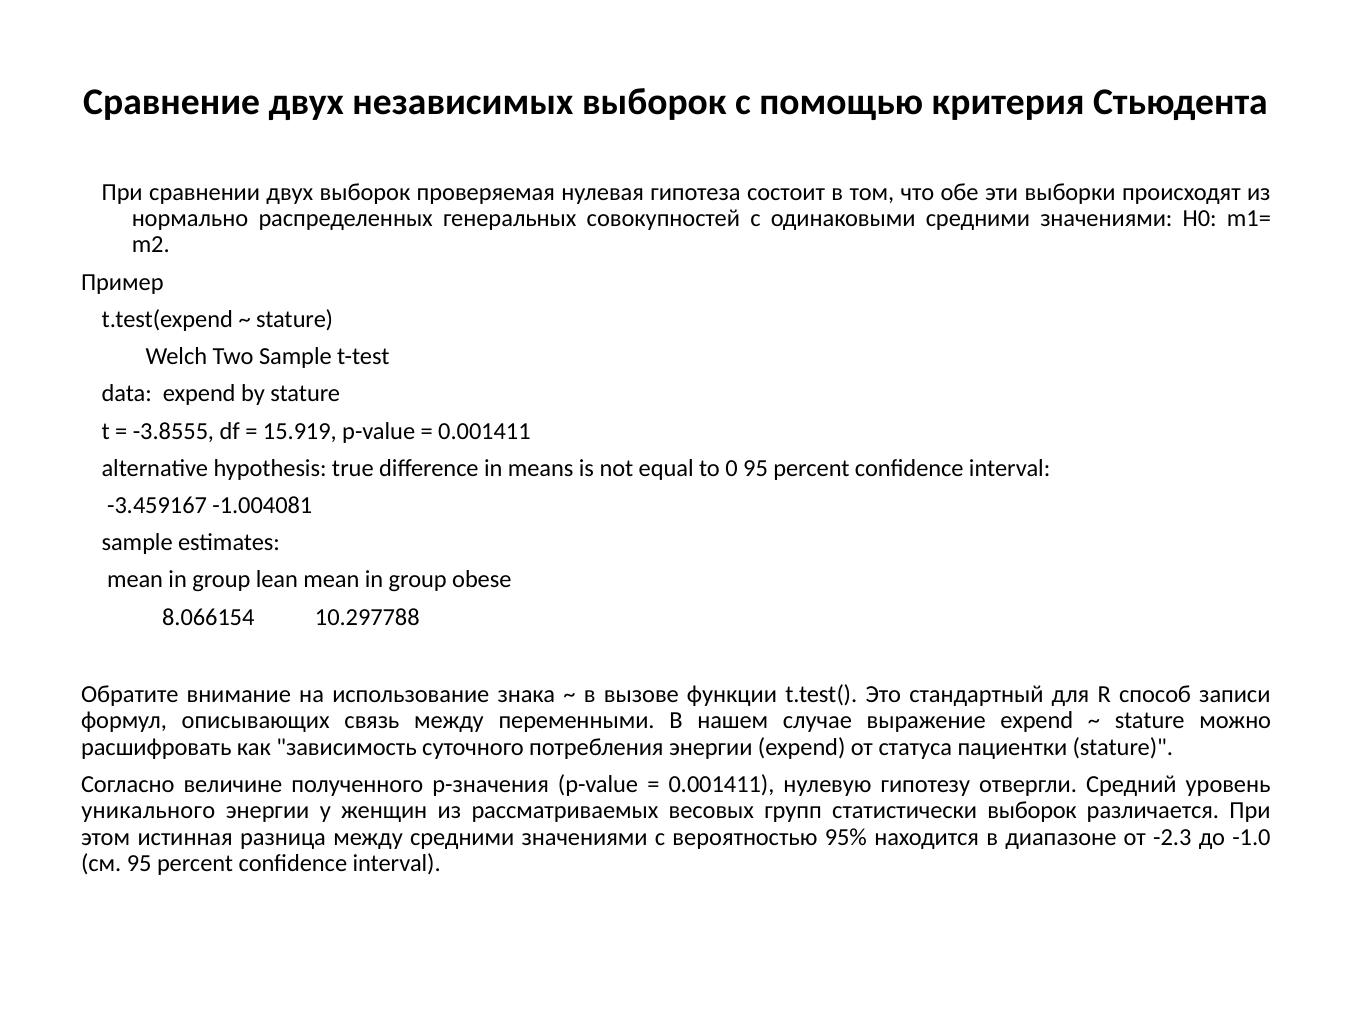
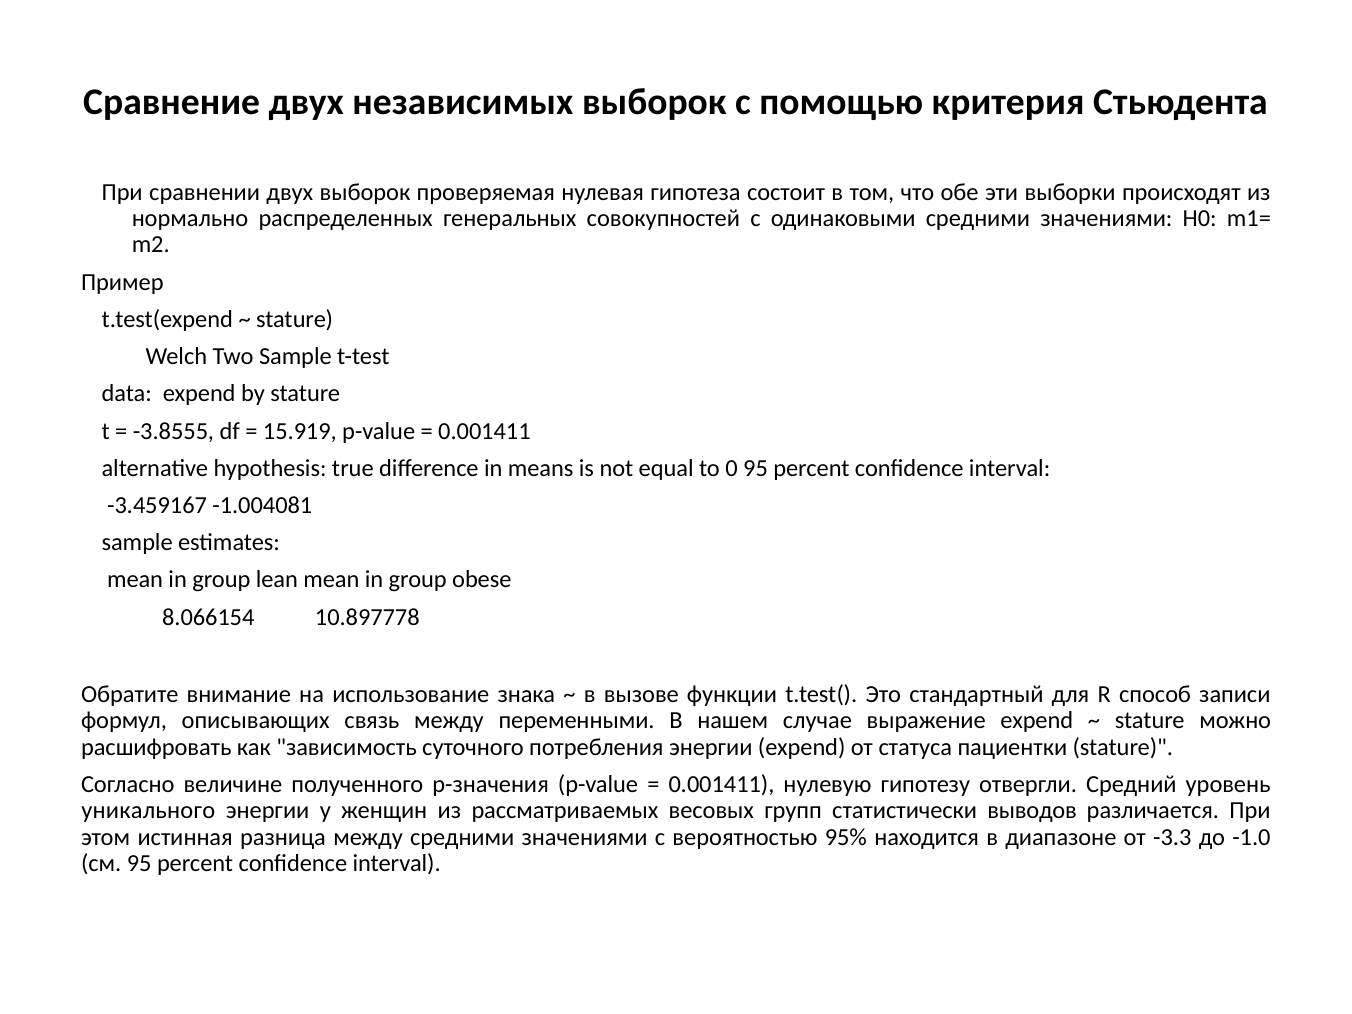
10.297788: 10.297788 -> 10.897778 (367, 617)
статистически выборок: выборок -> выводов (1032, 811)
-2.3: -2.3 -> -3.3 (1172, 837)
